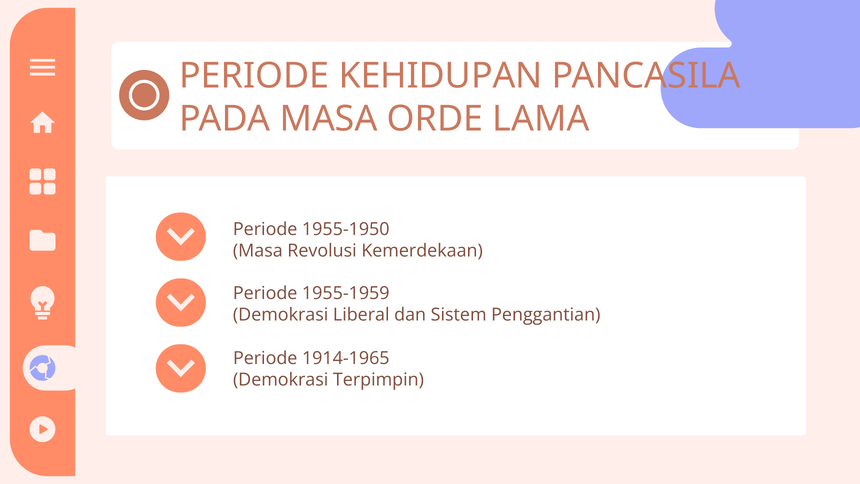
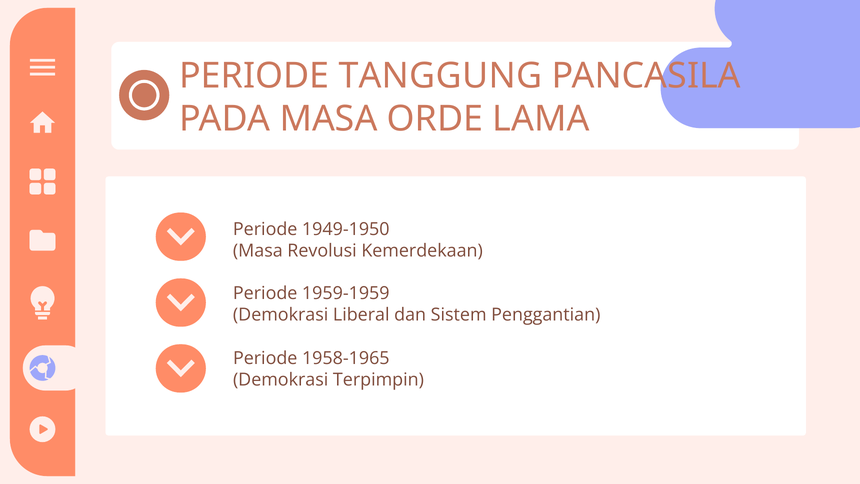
KEHIDUPAN: KEHIDUPAN -> TANGGUNG (440, 76)
1955-1950: 1955-1950 -> 1949-1950 (346, 229)
1955-1959: 1955-1959 -> 1959-1959 (346, 293)
1914-1965: 1914-1965 -> 1958-1965 (346, 358)
